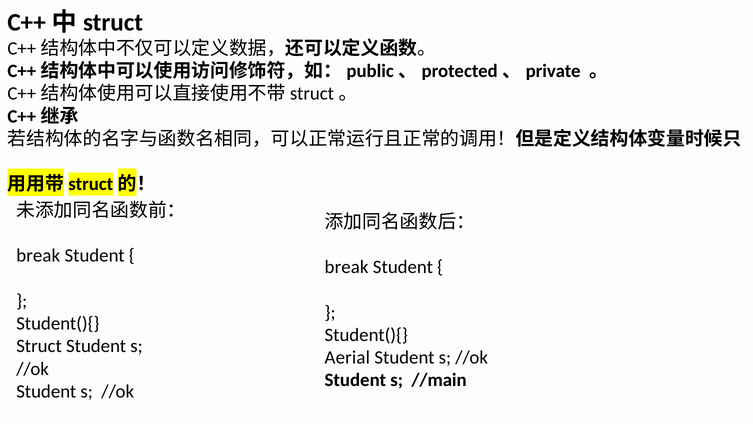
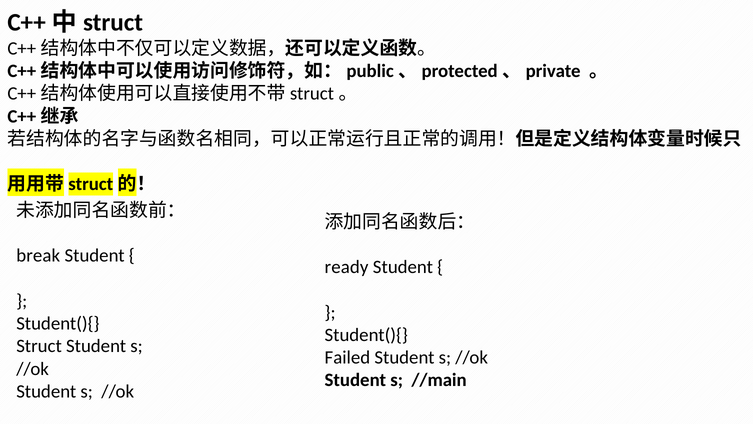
break: break -> ready (347, 267)
Aerial: Aerial -> Failed (347, 357)
